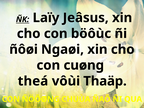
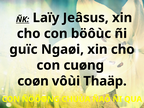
ñôøi: ñôøi -> guïc (23, 49)
theá: theá -> coøn (33, 81)
